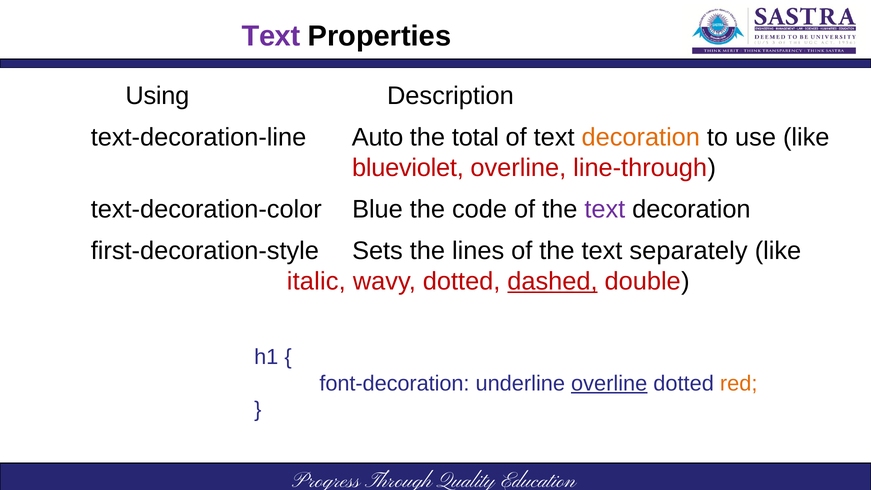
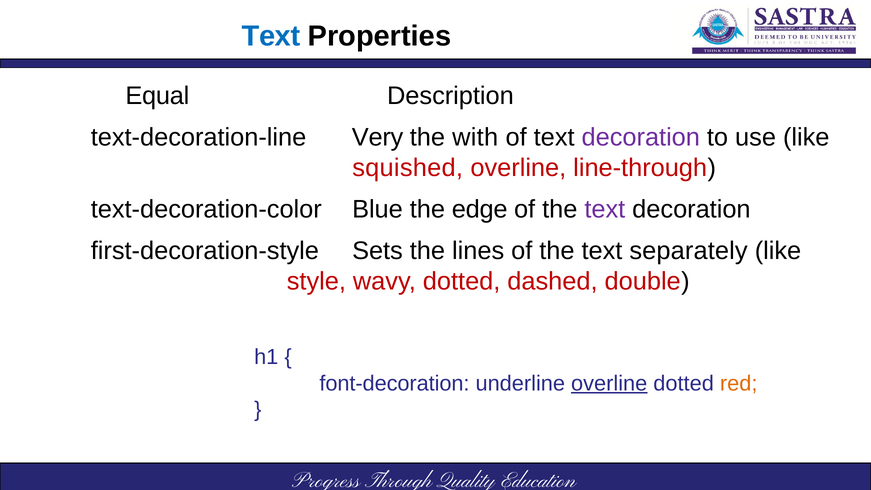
Text colour: purple -> blue (271, 36)
Using: Using -> Equal (157, 96)
Auto: Auto -> Very (378, 137)
total: total -> with (475, 137)
decoration colour: orange -> purple (641, 137)
blueviolet: blueviolet -> squished (408, 168)
code: code -> edge (480, 209)
italic: italic -> style (316, 281)
dashed underline: present -> none (552, 281)
